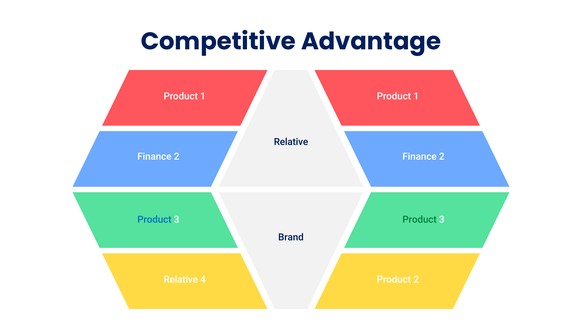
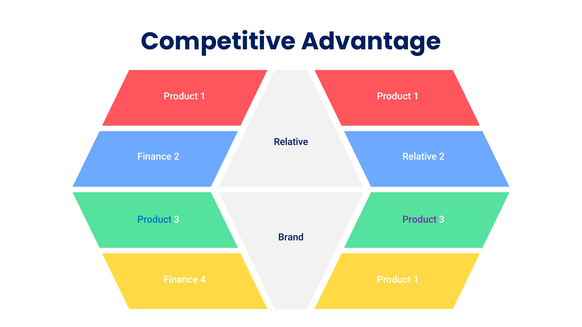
2 Finance: Finance -> Relative (420, 157)
Product colour: green -> purple (420, 220)
Relative: Relative -> Finance (181, 280)
4 Product 2: 2 -> 1 (416, 280)
